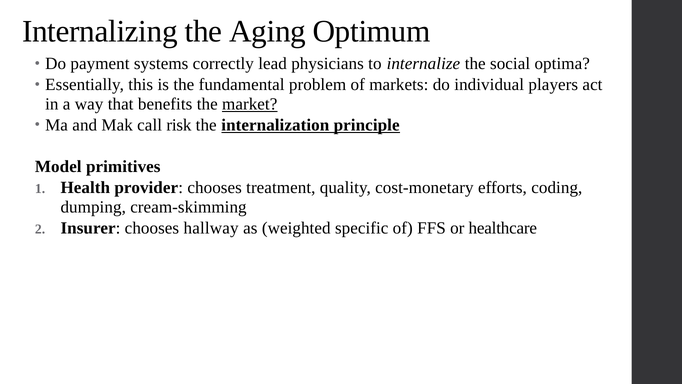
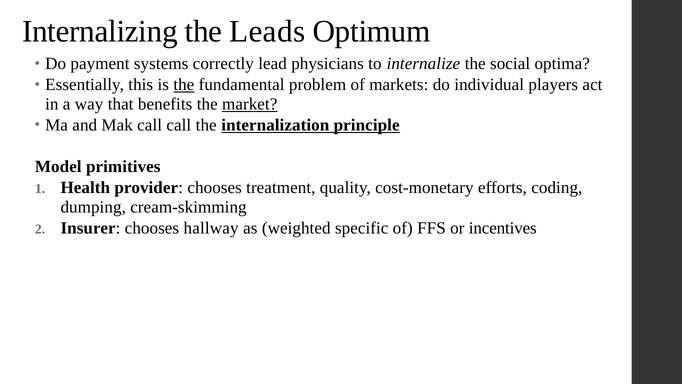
Aging: Aging -> Leads (267, 31)
the underline: none -> present (184, 84)
call risk: risk -> call (179, 125)
healthcare: healthcare -> incentives (503, 228)
